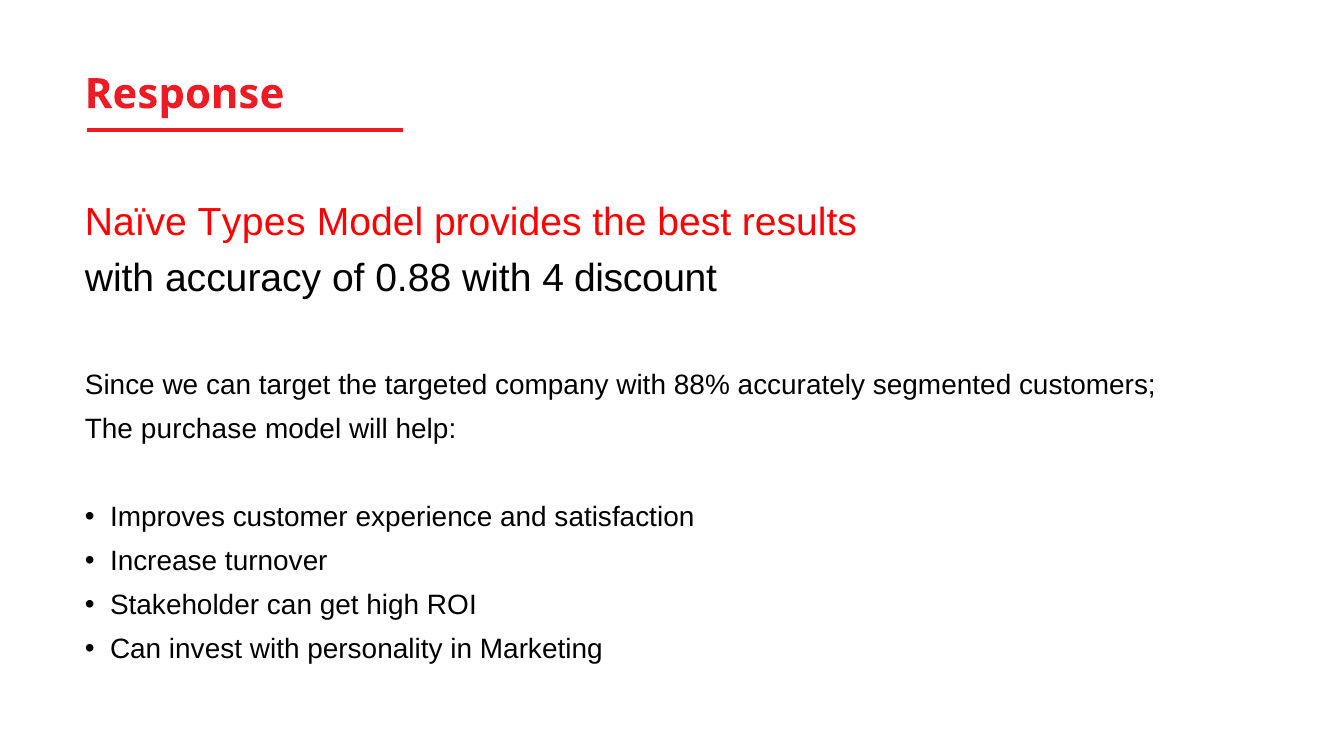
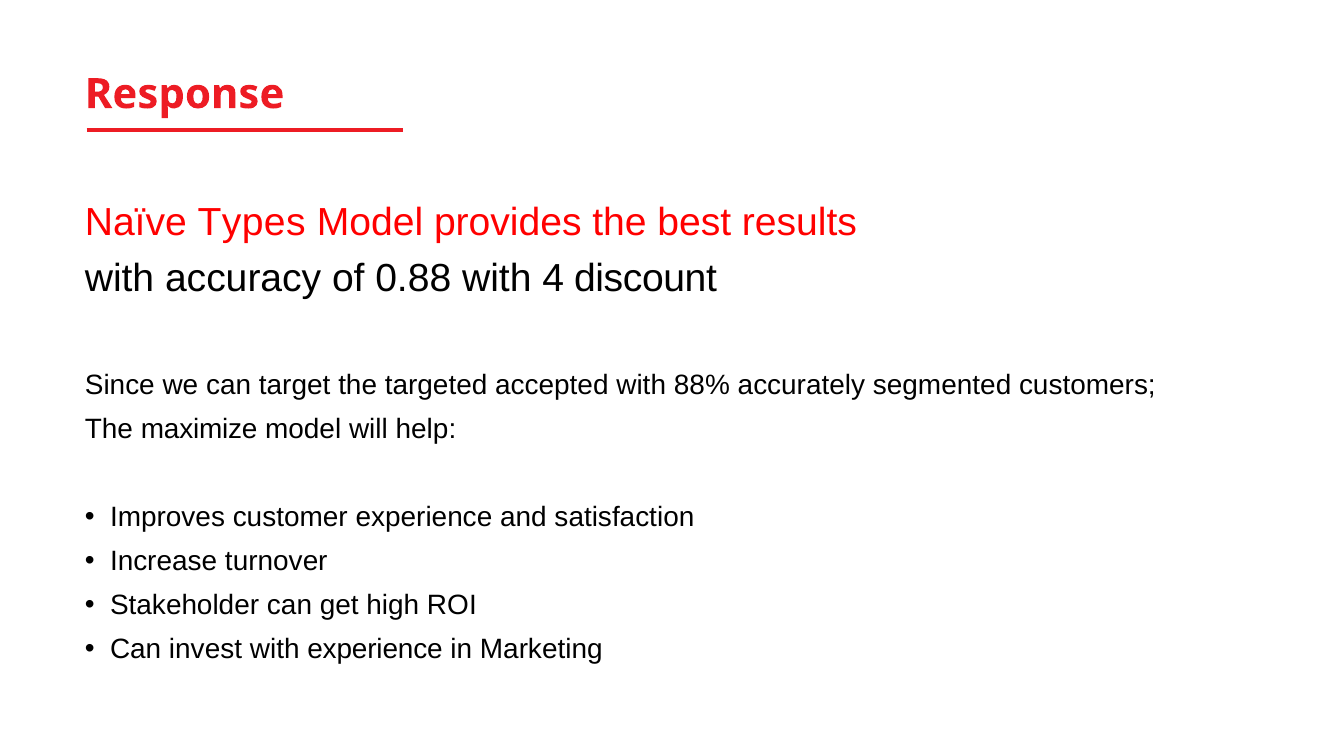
company: company -> accepted (552, 385)
purchase: purchase -> maximize (199, 429)
with personality: personality -> experience (375, 650)
